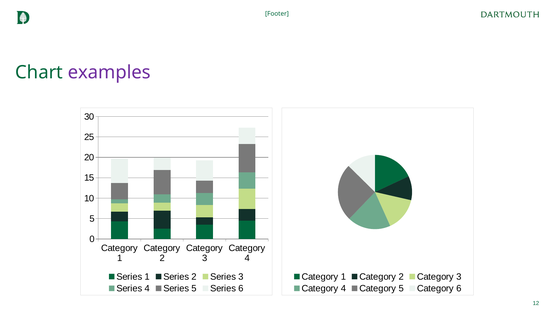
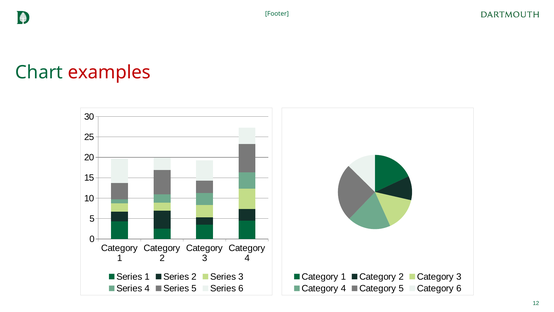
examples colour: purple -> red (109, 72)
